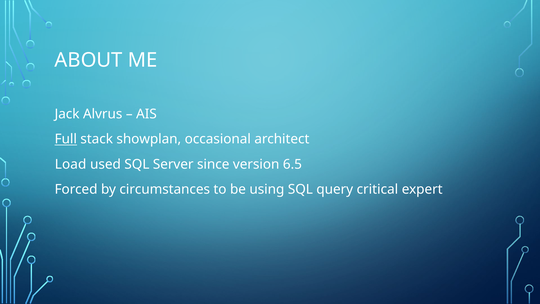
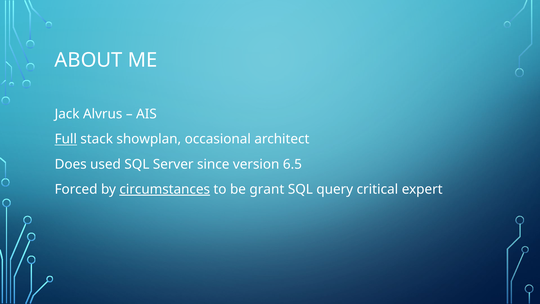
Load: Load -> Does (71, 164)
circumstances underline: none -> present (165, 189)
using: using -> grant (267, 189)
